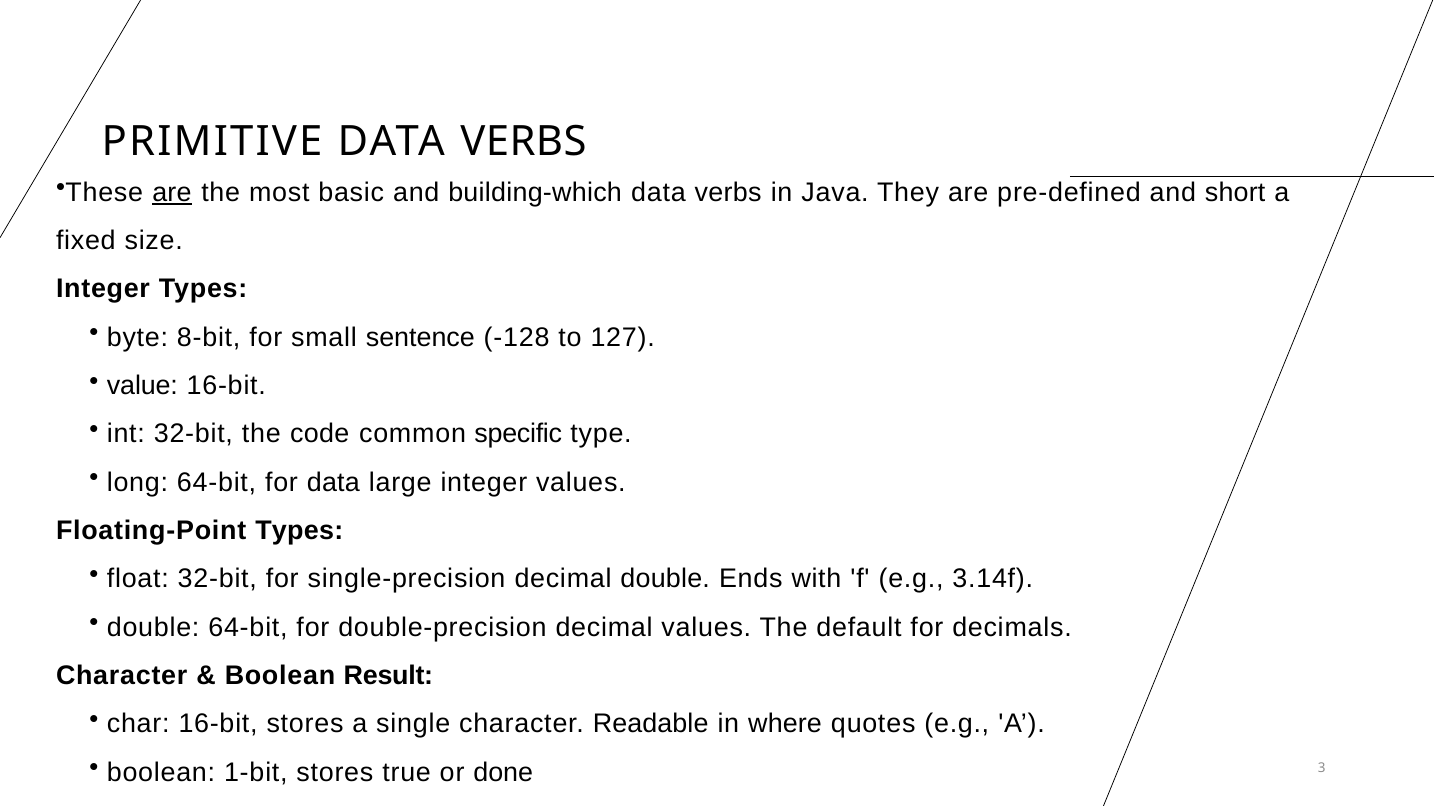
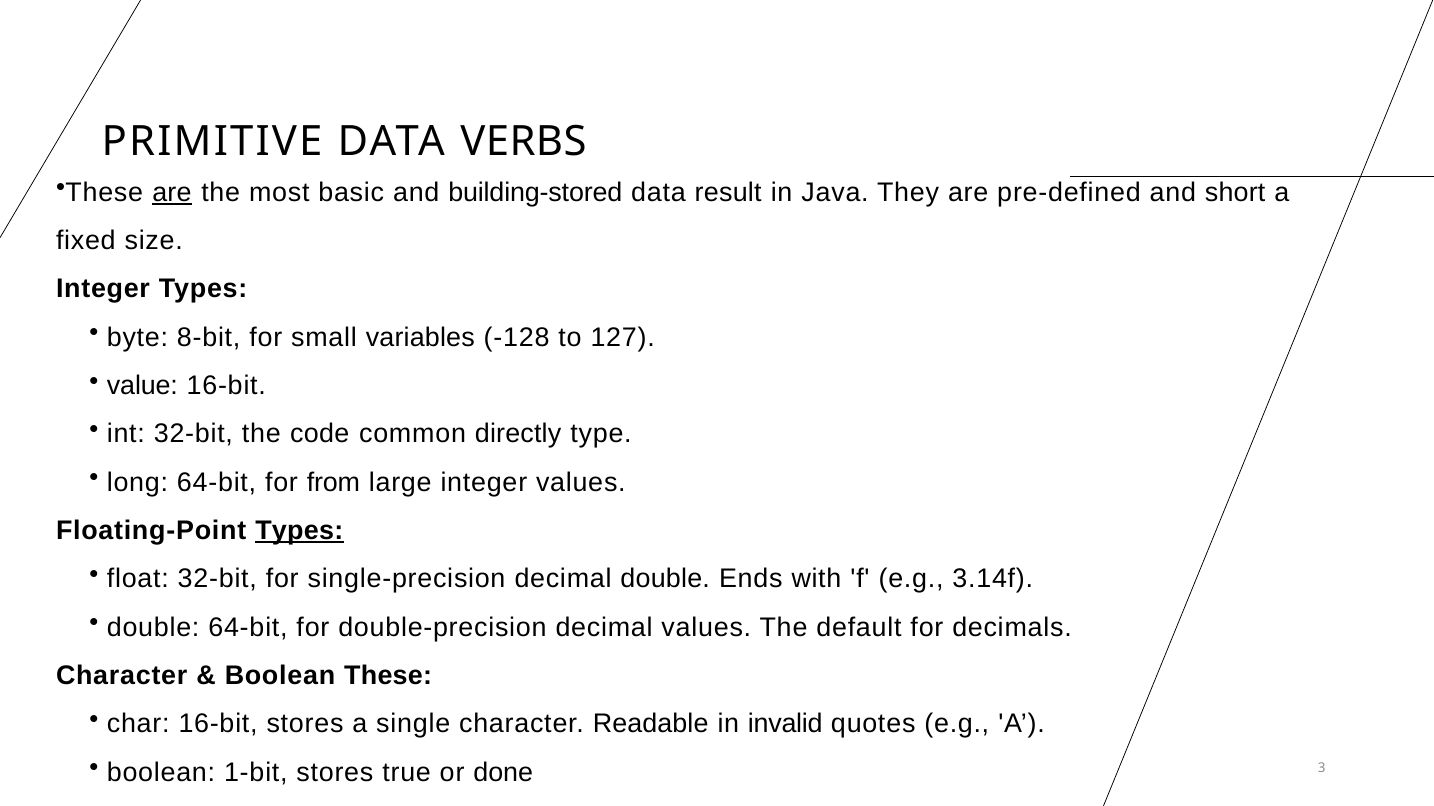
building-which: building-which -> building-stored (535, 192)
verbs: verbs -> result (728, 192)
sentence: sentence -> variables (420, 337)
specific: specific -> directly (518, 434)
for data: data -> from (334, 483)
Types underline: none -> present (299, 531)
Boolean Result: Result -> These (388, 676)
where: where -> invalid (785, 725)
